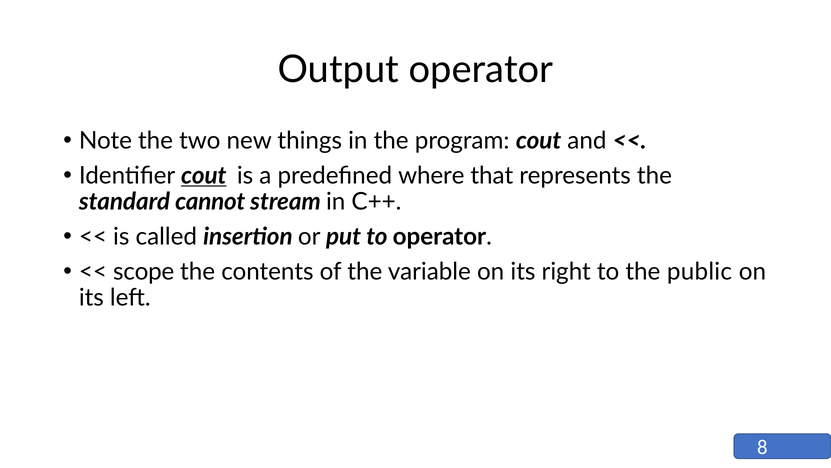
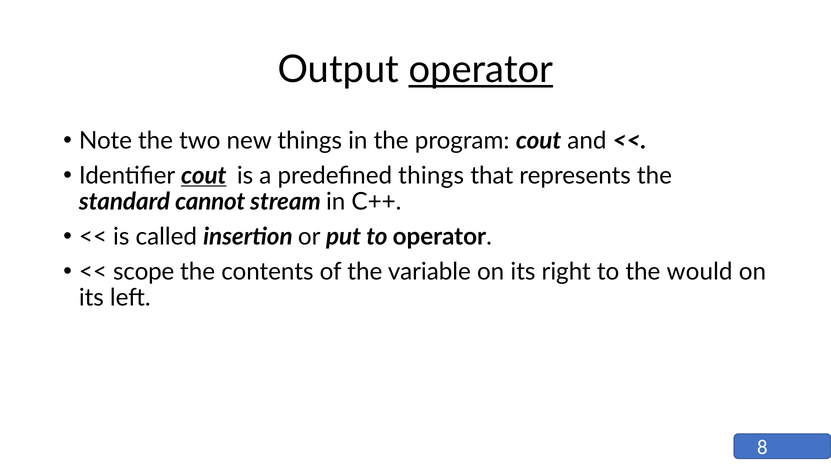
operator underline: none -> present (481, 70)
predefined where: where -> things (431, 175)
public: public -> would (700, 271)
